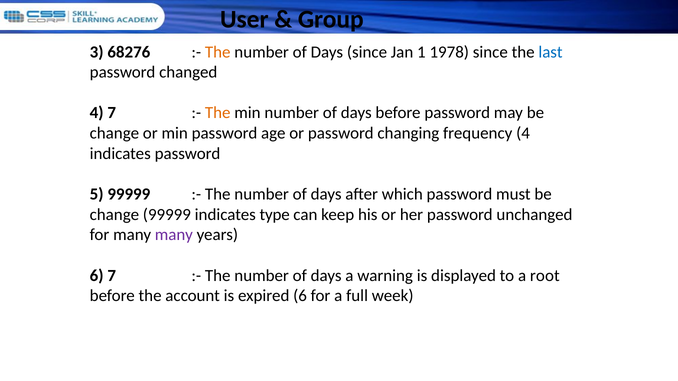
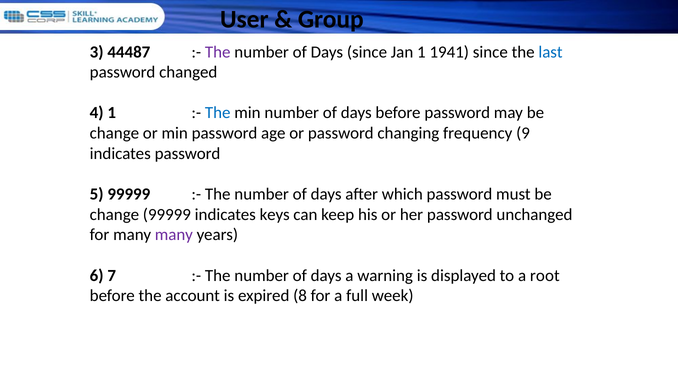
68276: 68276 -> 44487 (129, 52)
The colour: orange -> purple (218, 52)
1978: 1978 -> 1941 (449, 52)
4 7: 7 -> 1 (112, 113)
The colour: orange -> blue (218, 113)
frequency 4: 4 -> 9 (523, 133)
type: type -> keys (275, 215)
expired 6: 6 -> 8 (300, 296)
